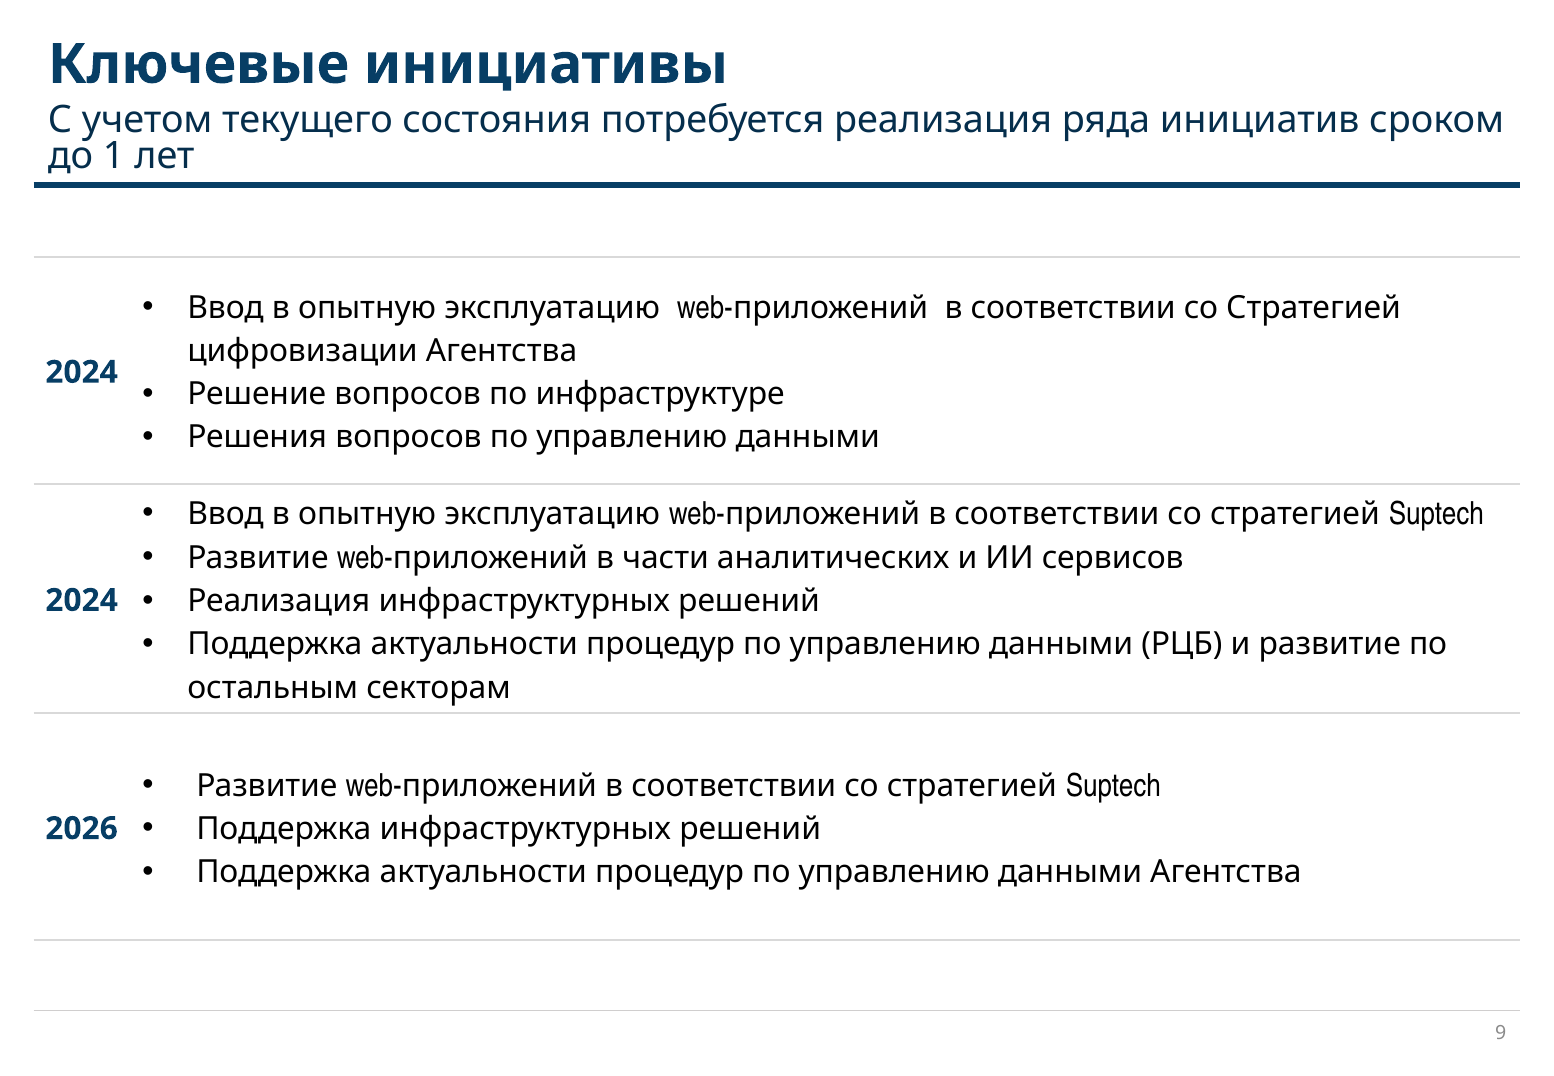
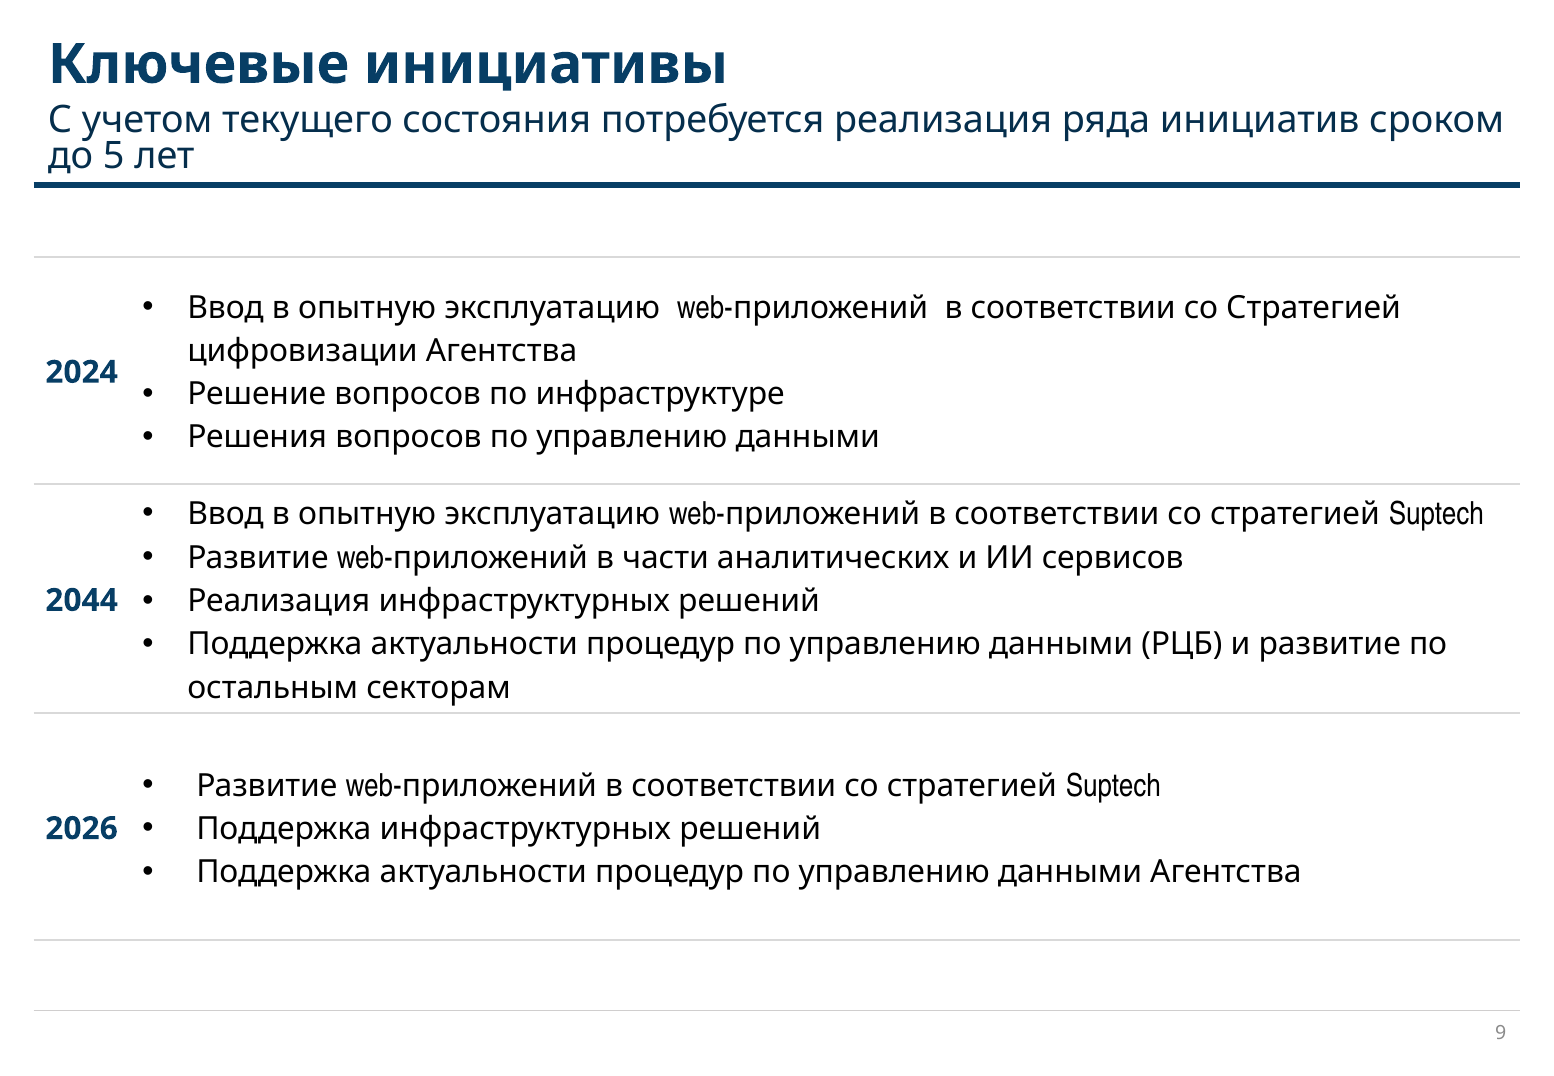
1: 1 -> 5 (114, 156)
2024: 2024 -> 2044 (82, 600)
